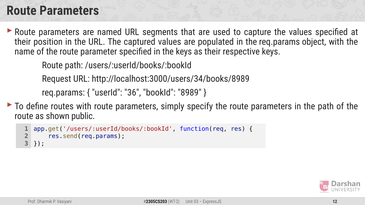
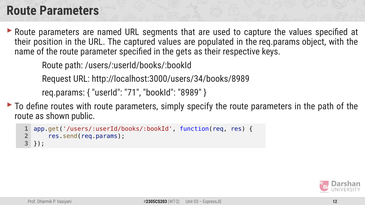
the keys: keys -> gets (184, 52)
36: 36 -> 71 (133, 93)
